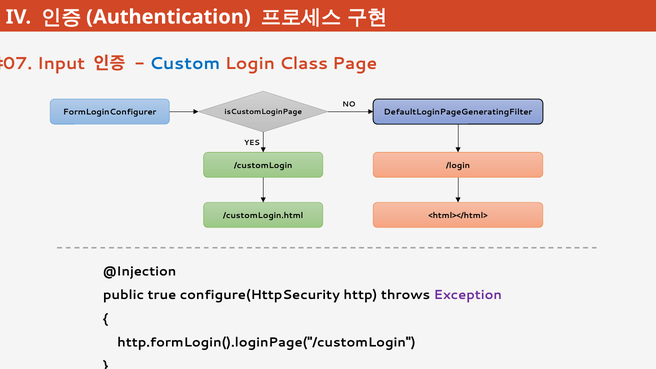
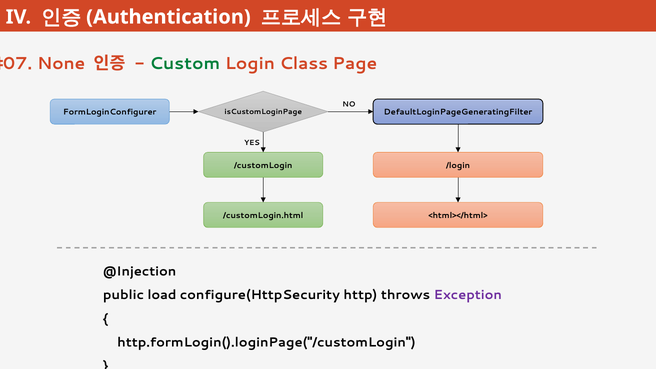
Input: Input -> None (61, 64)
Custom colour: blue -> green (185, 64)
true: true -> load (162, 295)
